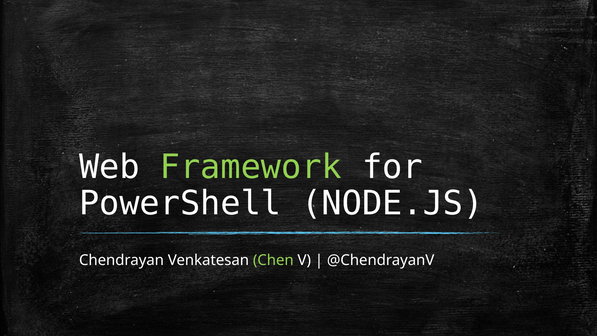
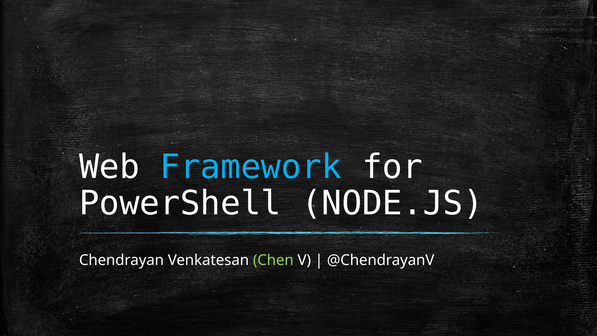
Framework colour: light green -> light blue (251, 167)
